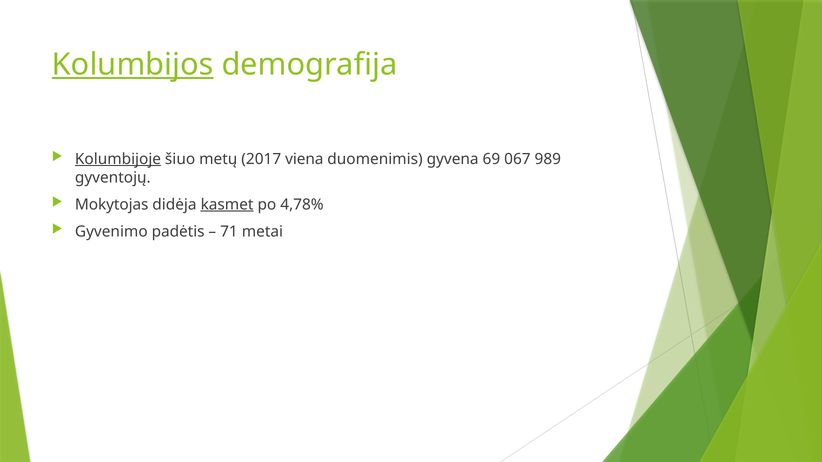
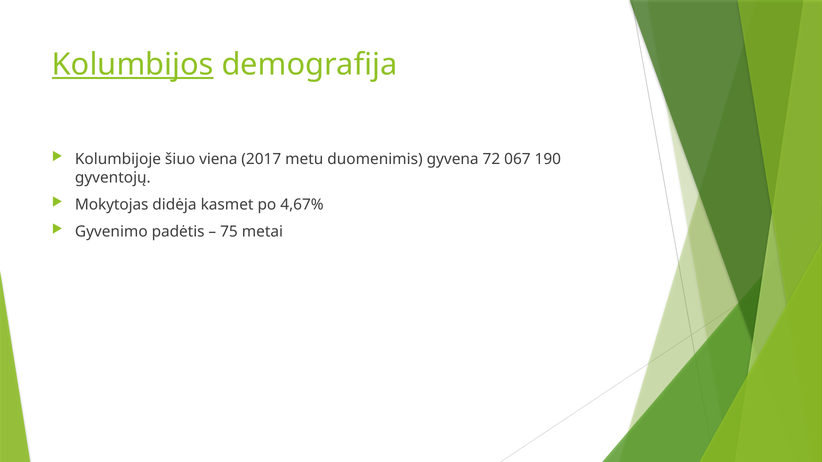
Kolumbijoje underline: present -> none (118, 159)
metų: metų -> viena (218, 159)
viena: viena -> metu (304, 159)
69: 69 -> 72 (491, 159)
989: 989 -> 190 (548, 159)
kasmet underline: present -> none (227, 205)
4,78%: 4,78% -> 4,67% (302, 205)
71: 71 -> 75 (229, 232)
